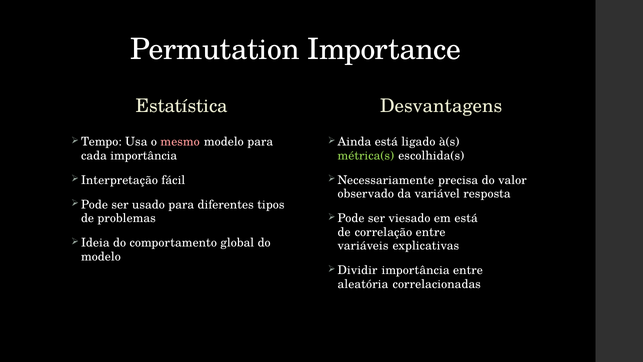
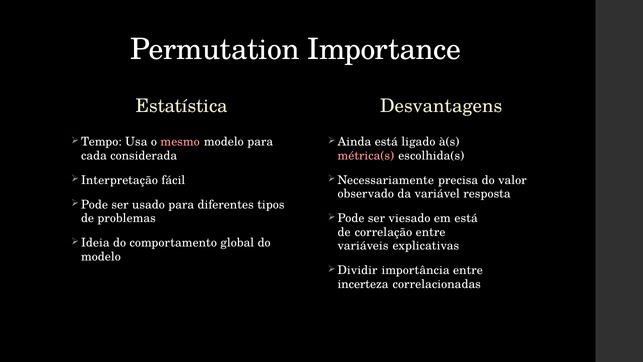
cada importância: importância -> considerada (144, 155)
métrica(s colour: light green -> pink (366, 155)
aleatória: aleatória -> incerteza (363, 284)
